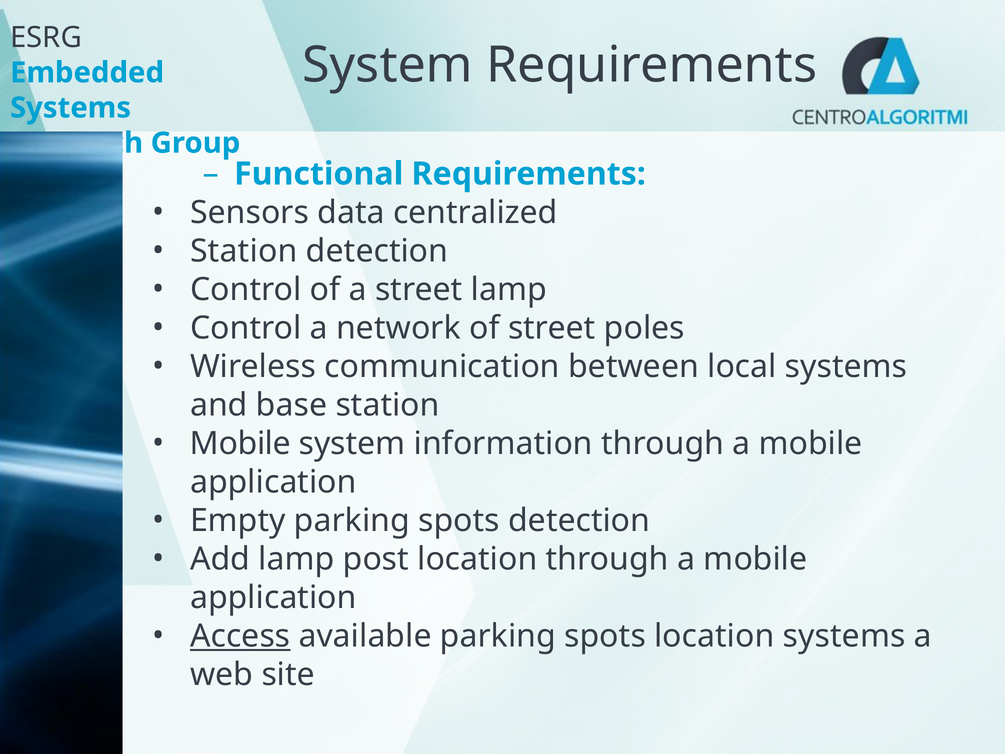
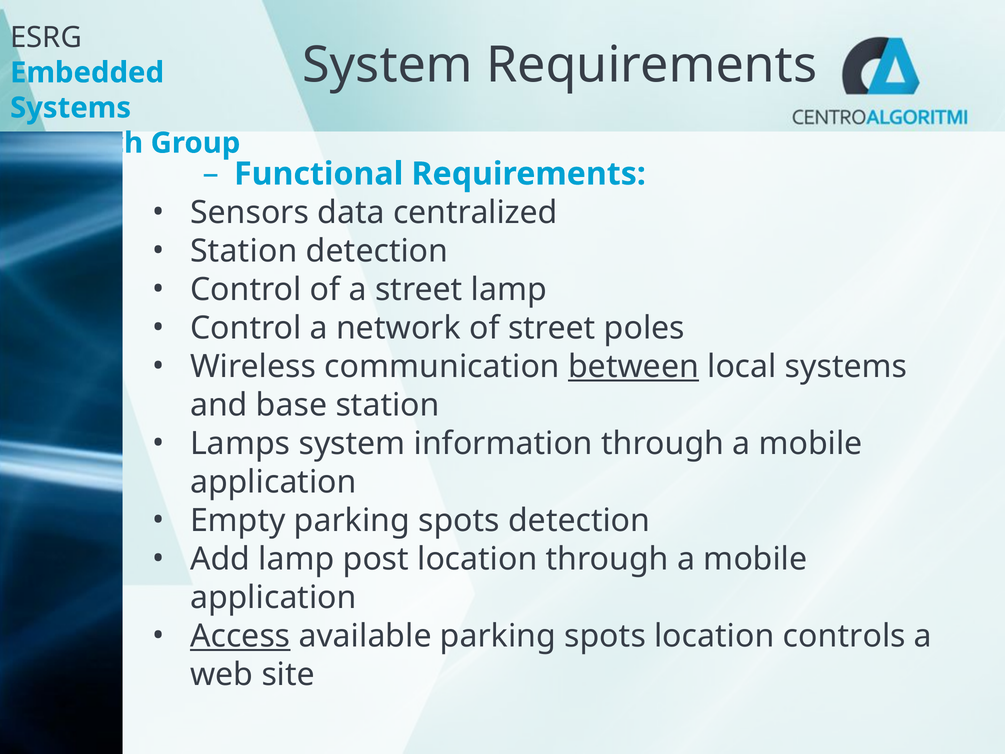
between underline: none -> present (634, 366)
Mobile: Mobile -> Lamps (240, 443)
location systems: systems -> controls (844, 636)
